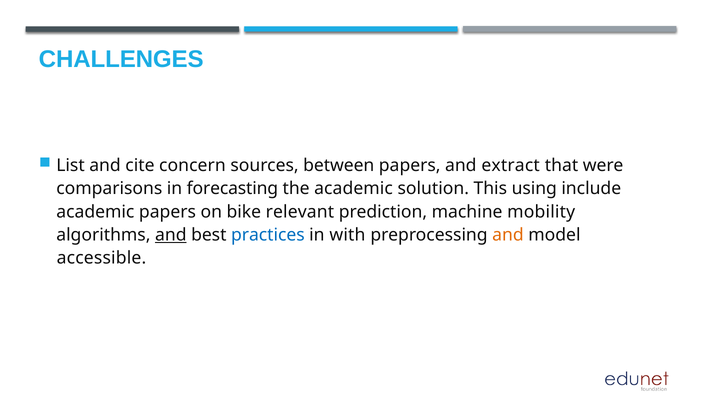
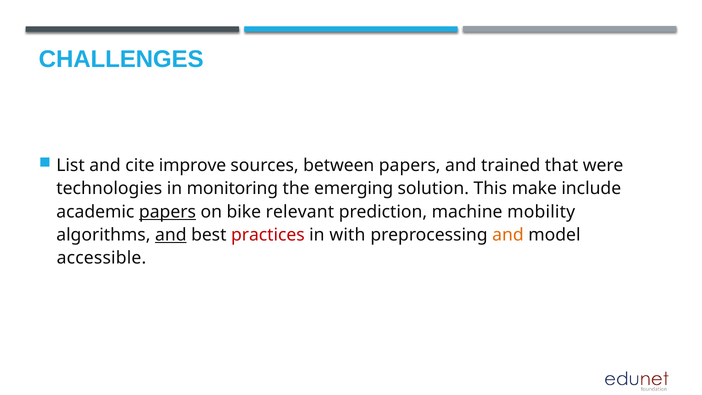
concern: concern -> improve (193, 165)
extract: extract -> trained (511, 165)
comparisons: comparisons -> technologies (109, 189)
forecasting: forecasting -> monitoring (232, 189)
the academic: academic -> emerging (354, 189)
using: using -> make (534, 189)
papers underline: none -> present (167, 212)
practices colour: blue -> red (268, 235)
